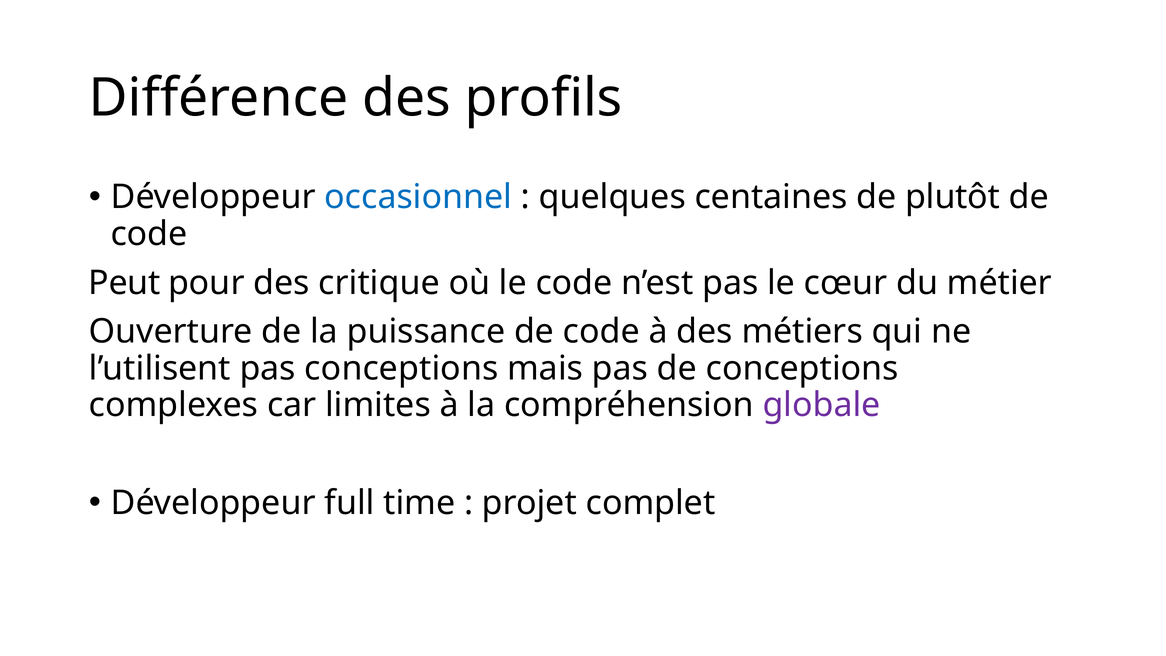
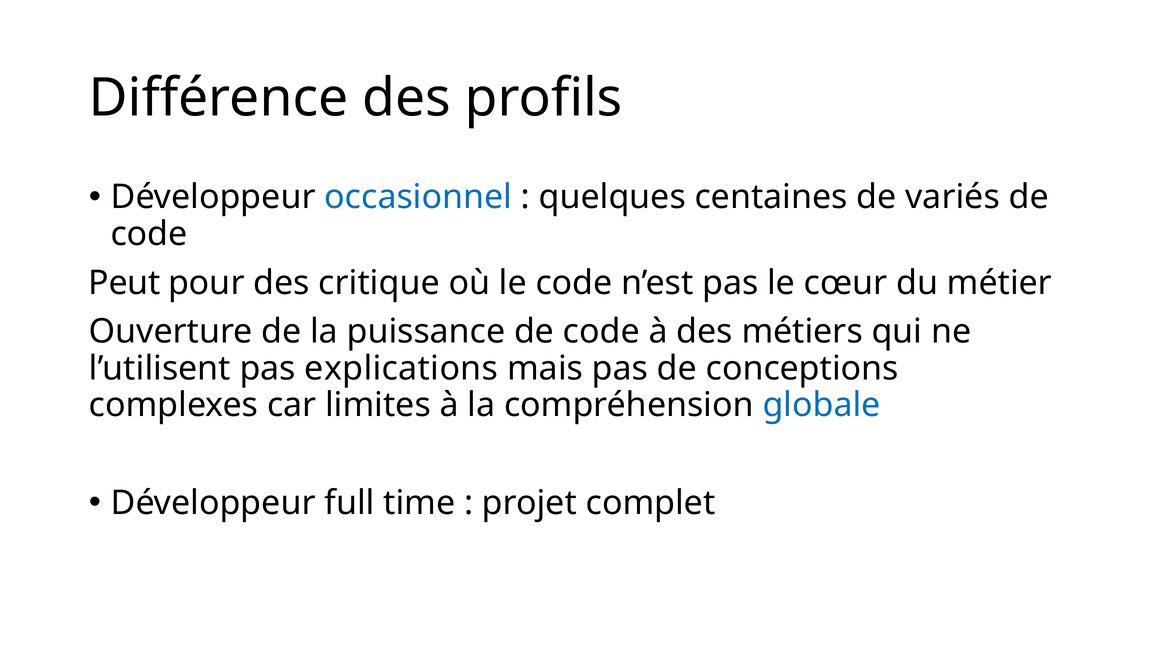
plutôt: plutôt -> variés (953, 197)
pas conceptions: conceptions -> explications (401, 368)
globale colour: purple -> blue (822, 405)
